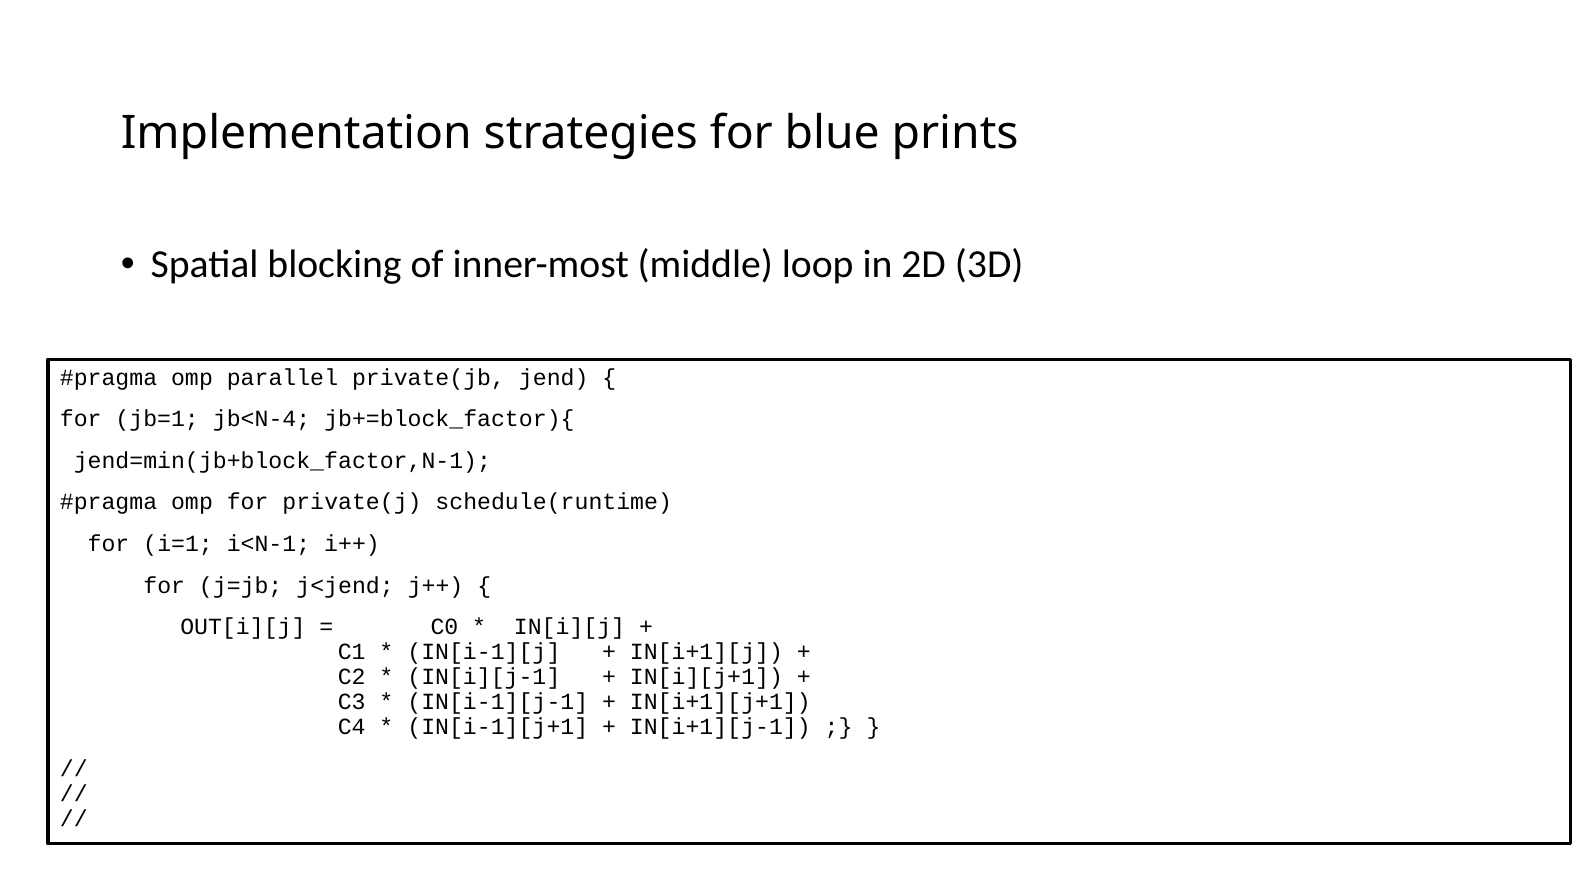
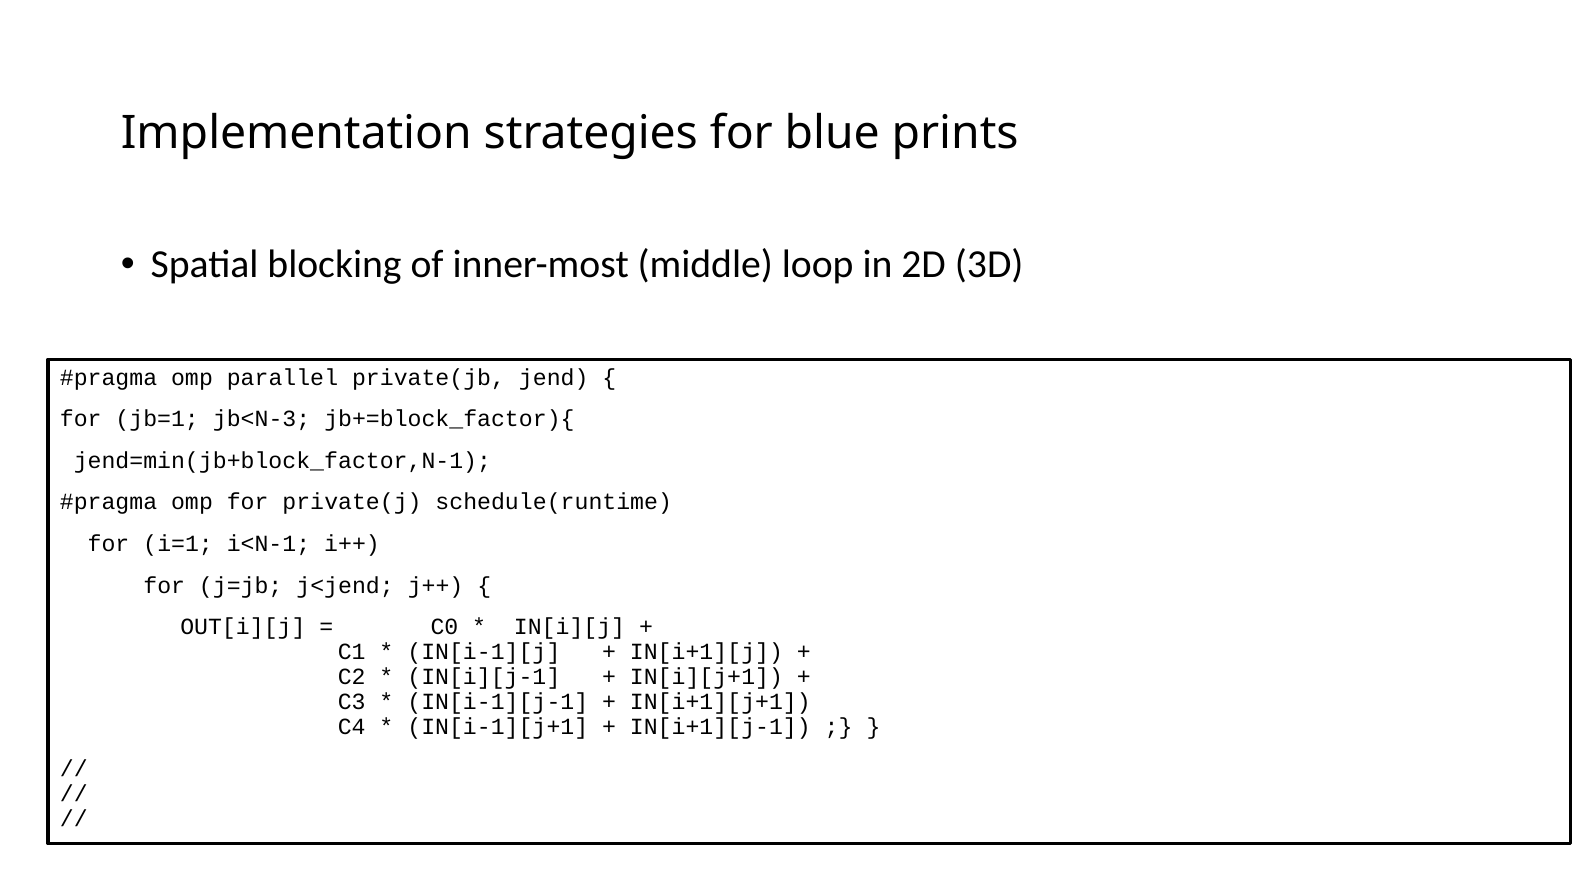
jb<N-4: jb<N-4 -> jb<N-3 (262, 419)
